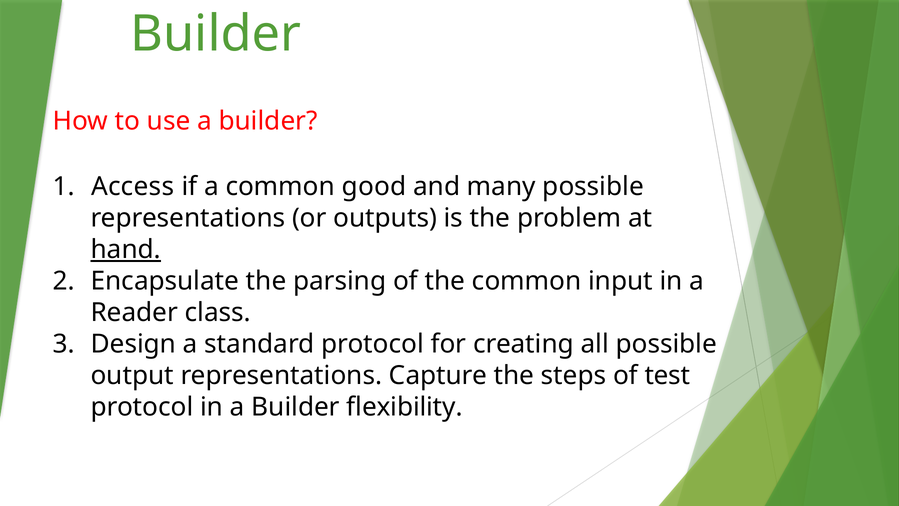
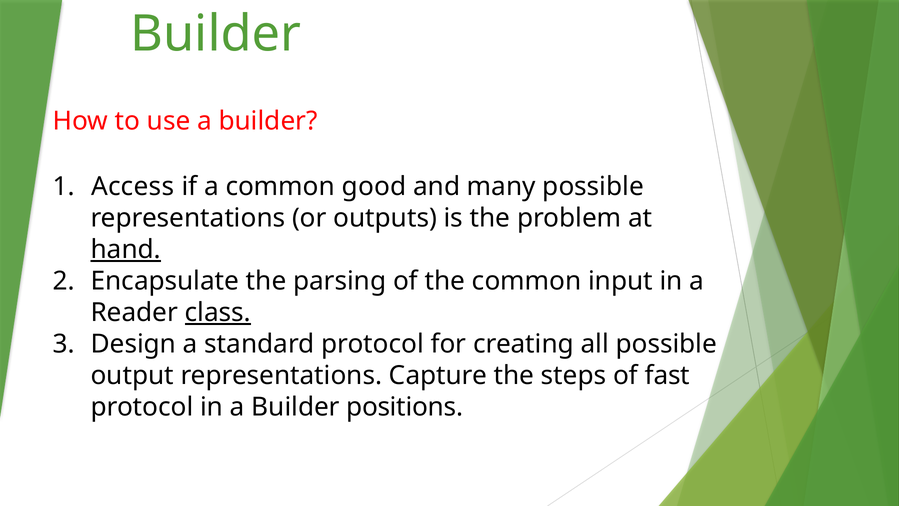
class underline: none -> present (218, 313)
test: test -> fast (667, 376)
flexibility: flexibility -> positions (405, 407)
